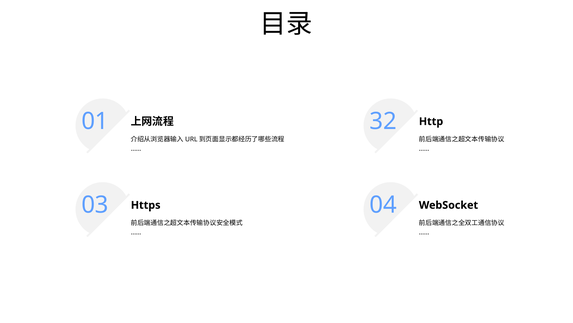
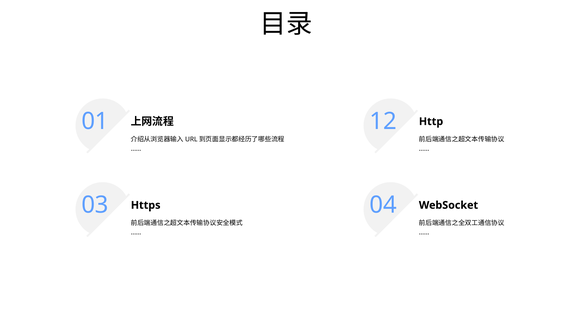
32: 32 -> 12 (383, 121)
